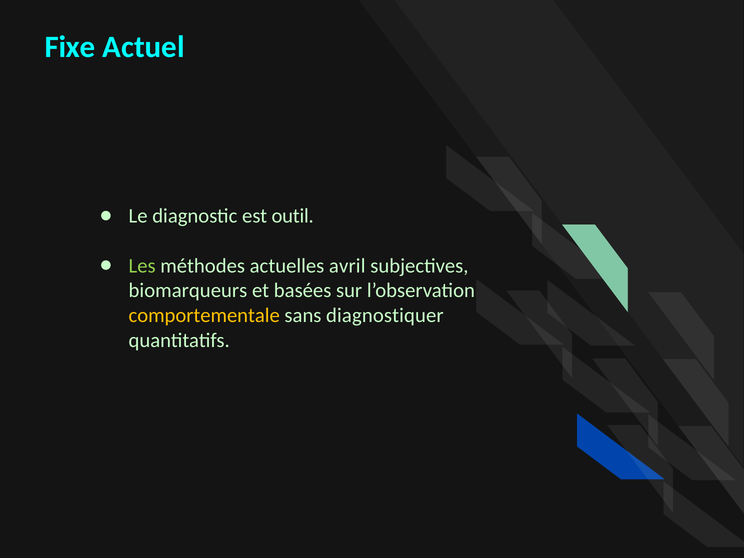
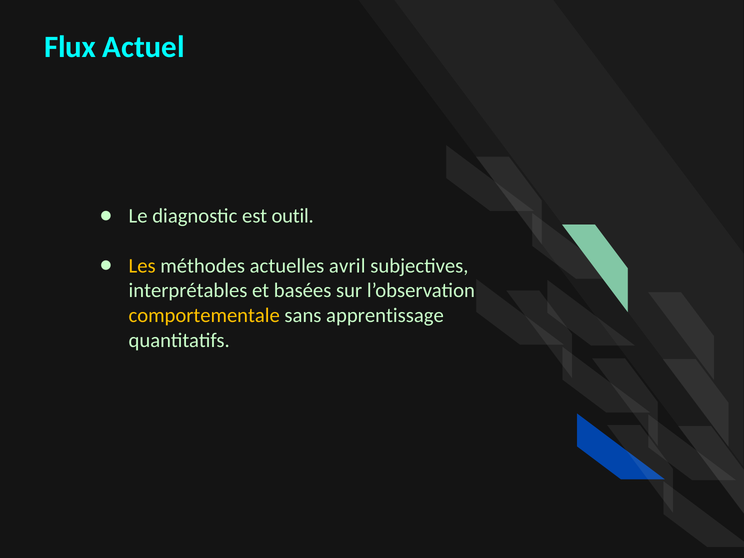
Fixe: Fixe -> Flux (70, 47)
Les colour: light green -> yellow (142, 266)
biomarqueurs: biomarqueurs -> interprétables (188, 291)
diagnostiquer: diagnostiquer -> apprentissage (385, 315)
